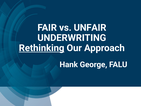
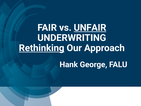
UNFAIR underline: none -> present (90, 28)
